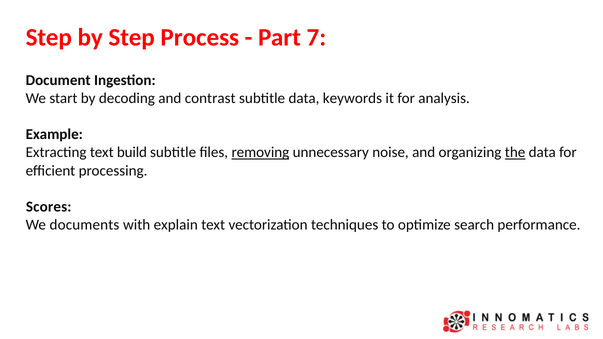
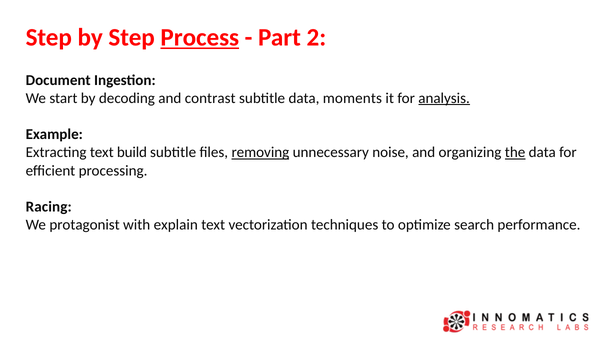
Process underline: none -> present (200, 37)
7: 7 -> 2 (316, 37)
keywords: keywords -> moments (352, 98)
analysis underline: none -> present (444, 98)
Scores: Scores -> Racing (49, 207)
documents: documents -> protagonist (85, 225)
